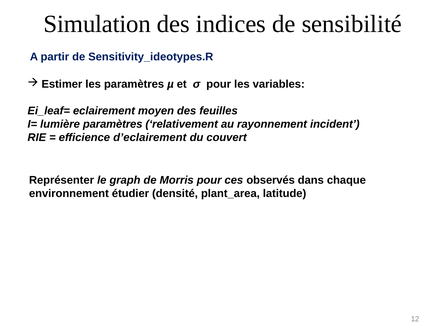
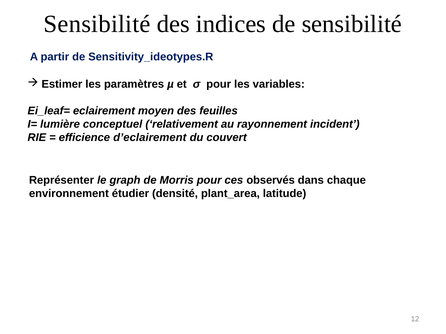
Simulation: Simulation -> Sensibilité (97, 24)
lumière paramètres: paramètres -> conceptuel (113, 124)
